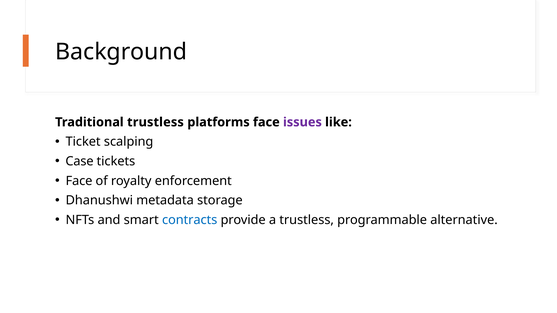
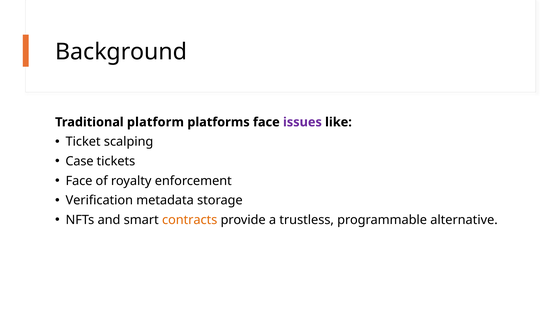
Traditional trustless: trustless -> platform (155, 122)
Dhanushwi: Dhanushwi -> Verification (99, 201)
contracts colour: blue -> orange (190, 220)
